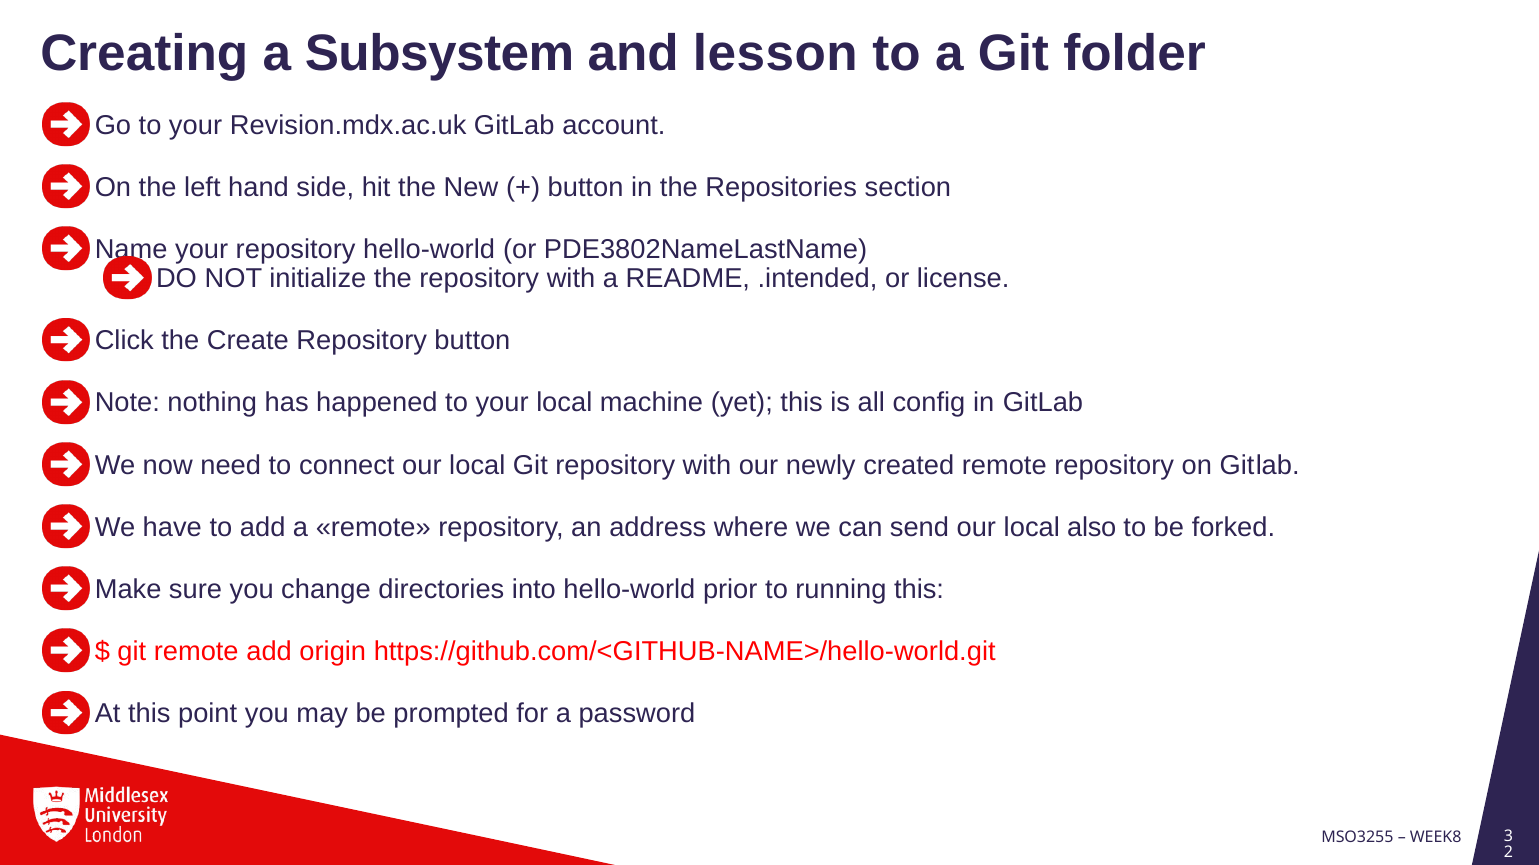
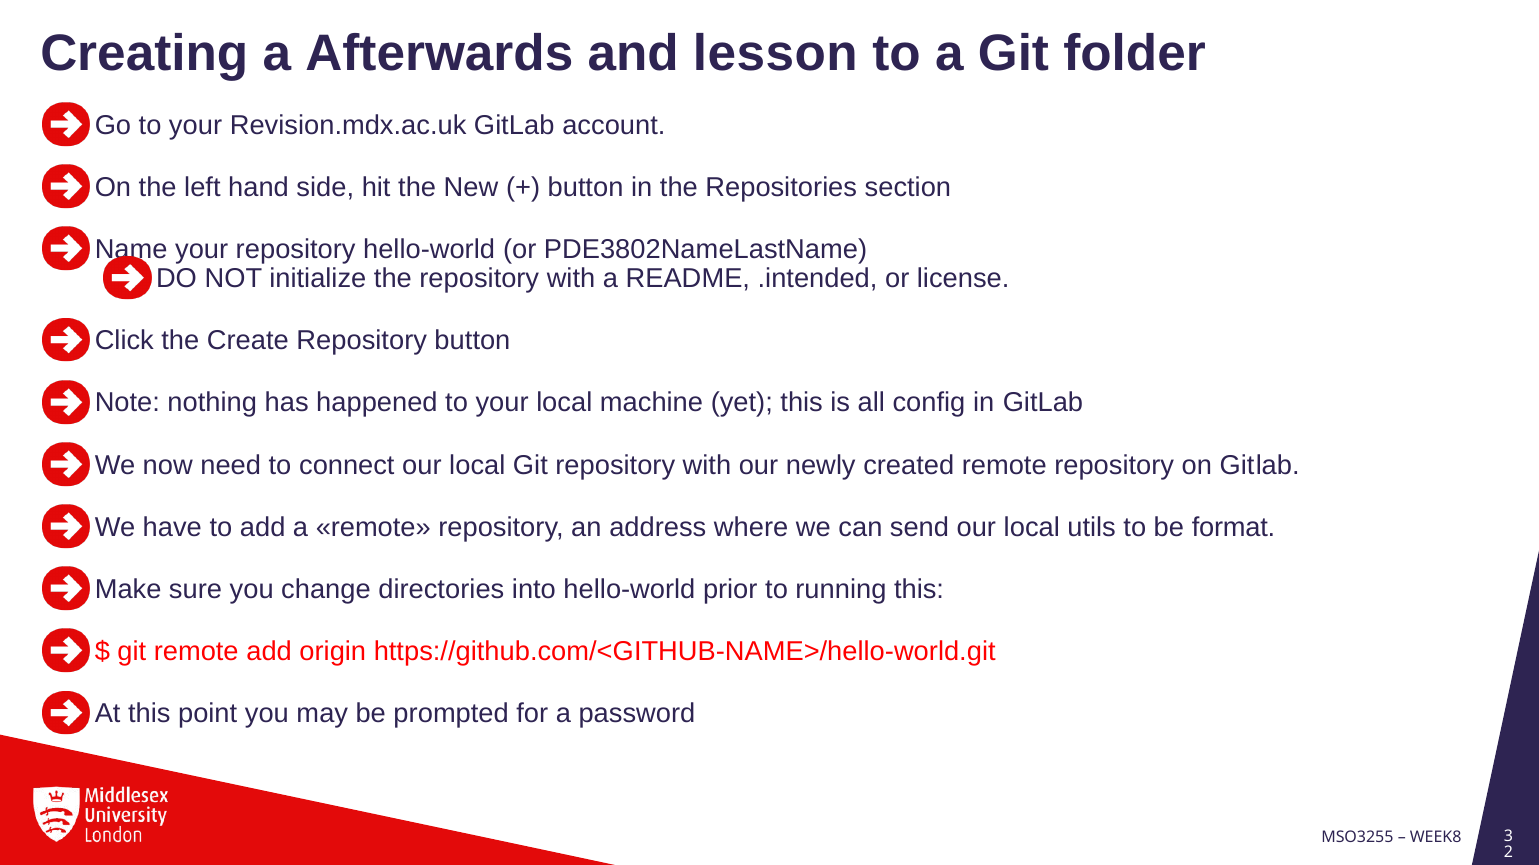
Subsystem: Subsystem -> Afterwards (439, 54)
also: also -> utils (1092, 528)
forked: forked -> format (1234, 528)
